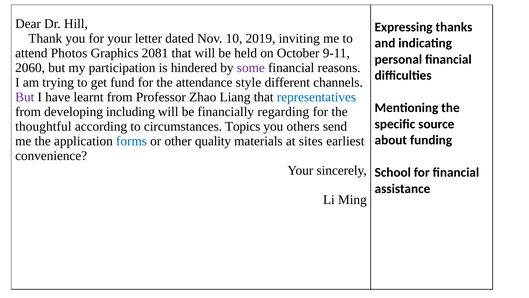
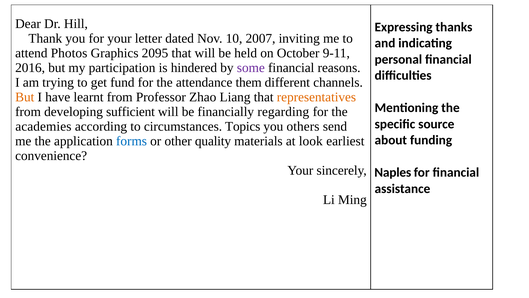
2019: 2019 -> 2007 (261, 39)
2081: 2081 -> 2095 (155, 53)
2060: 2060 -> 2016 (30, 68)
style: style -> them (249, 82)
But colour: purple -> orange (25, 97)
representatives colour: blue -> orange (316, 97)
including: including -> sufficient (130, 112)
thoughtful: thoughtful -> academies (43, 126)
sites: sites -> look (311, 141)
School: School -> Naples (393, 172)
